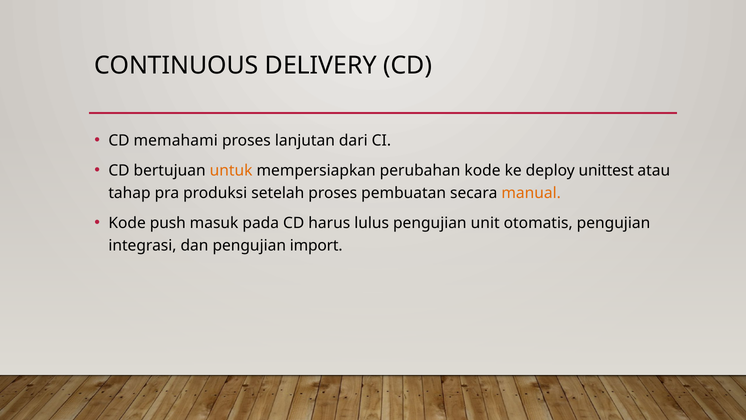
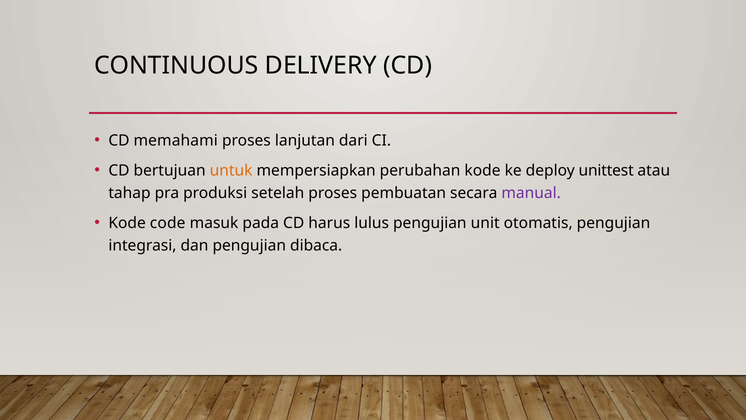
manual colour: orange -> purple (531, 193)
push: push -> code (168, 223)
import: import -> dibaca (316, 245)
